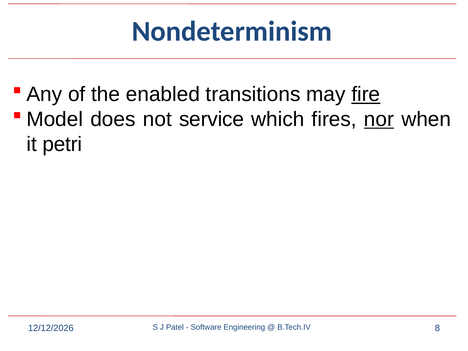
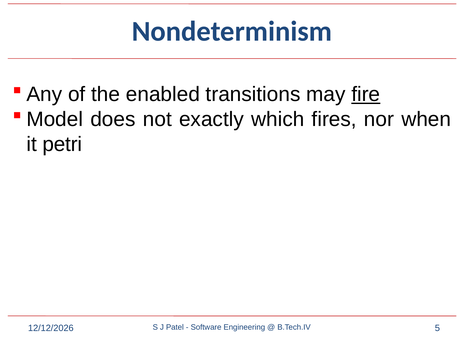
service: service -> exactly (211, 119)
nor underline: present -> none (379, 119)
8: 8 -> 5 (437, 328)
